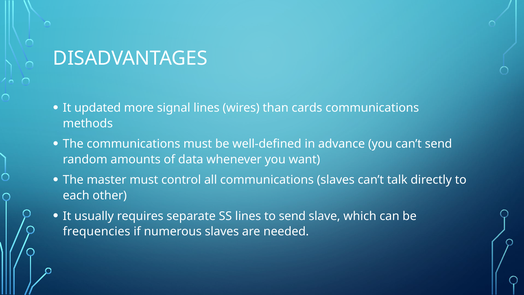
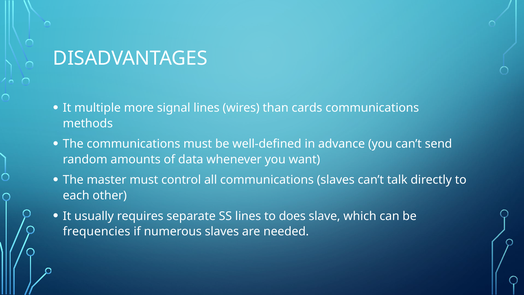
updated: updated -> multiple (98, 108)
to send: send -> does (292, 216)
